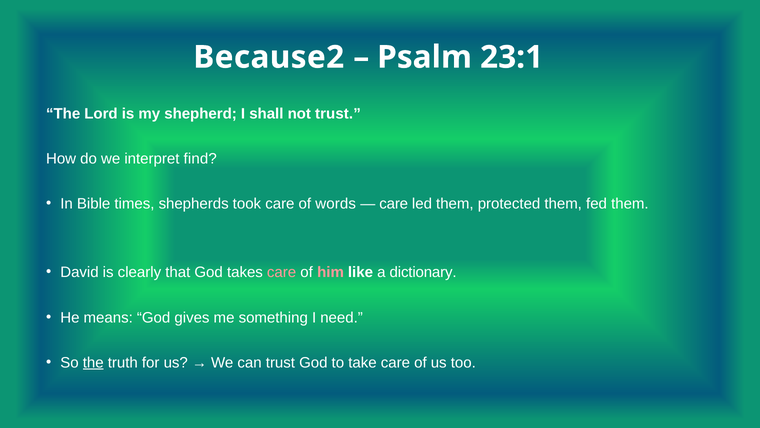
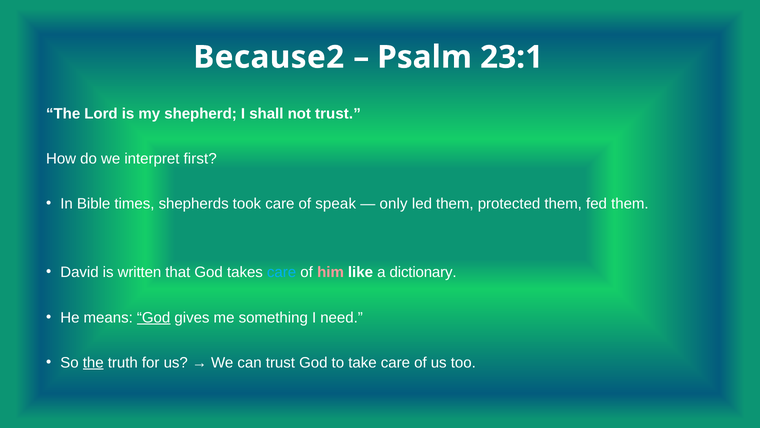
find: find -> first (200, 159)
words: words -> speak (336, 204)
care: care -> only (394, 204)
clearly: clearly -> written (140, 272)
care colour: pink -> light blue (282, 272)
God underline: none -> present (154, 317)
